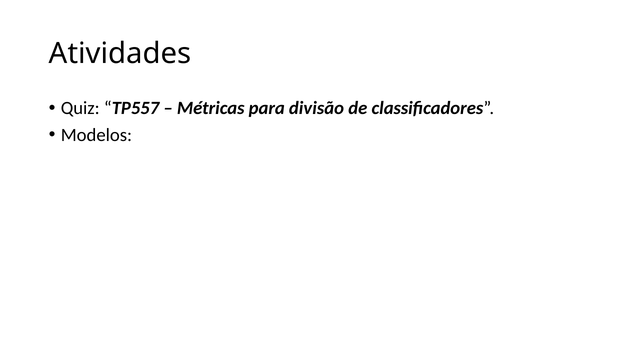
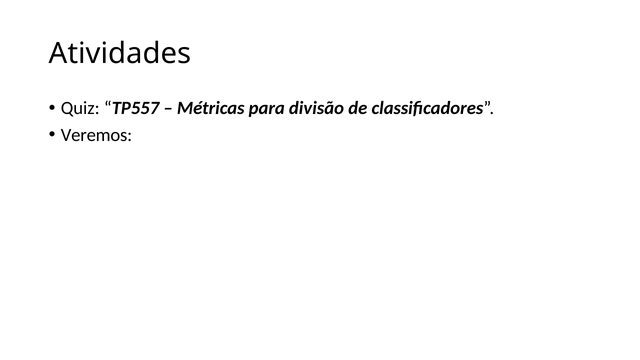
Modelos: Modelos -> Veremos (97, 135)
